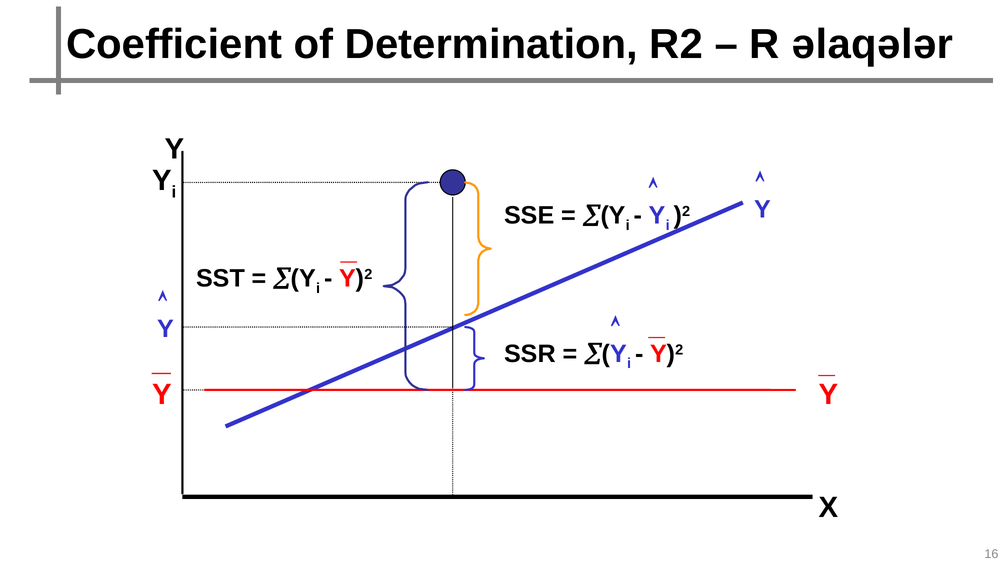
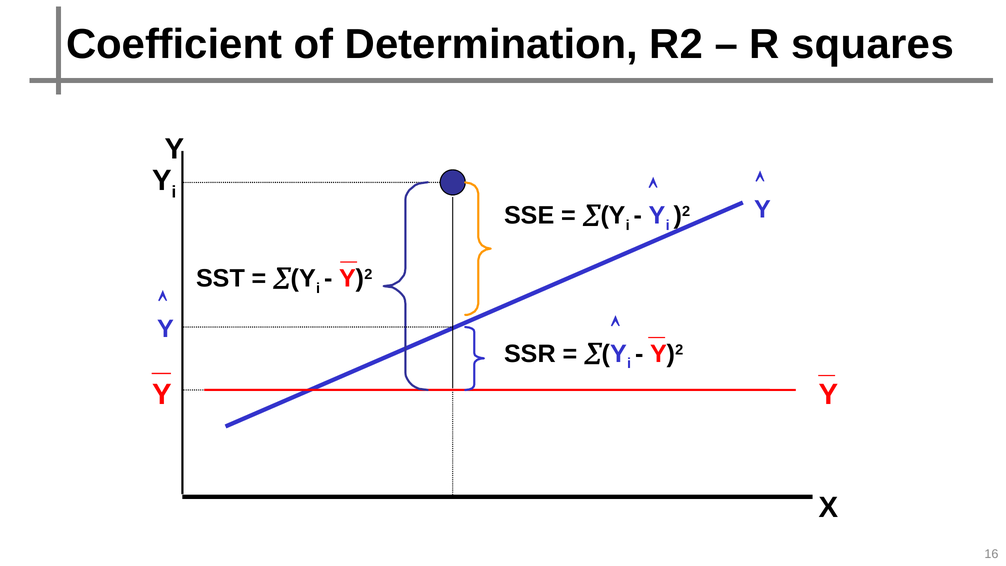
əlaqələr: əlaqələr -> squares (873, 45)
